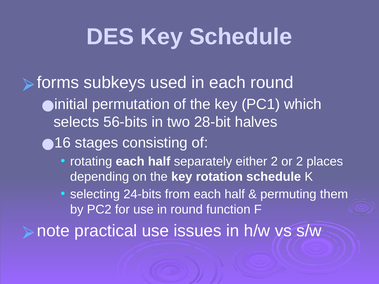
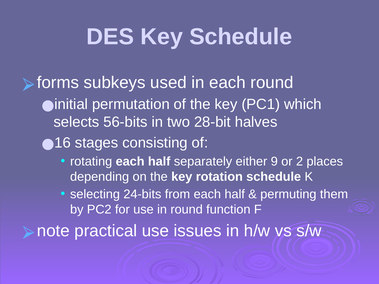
either 2: 2 -> 9 (274, 162)
